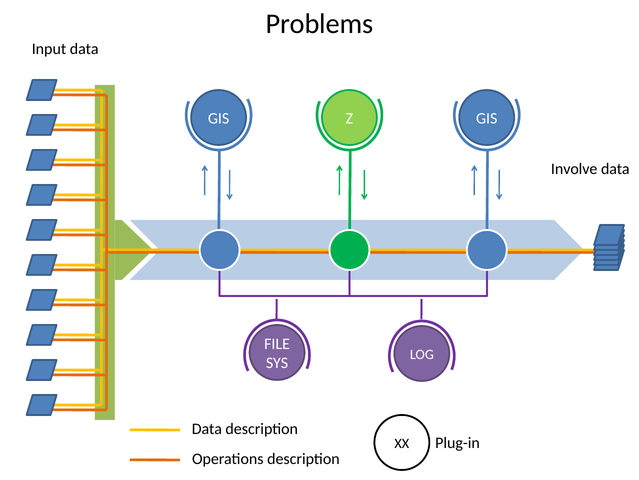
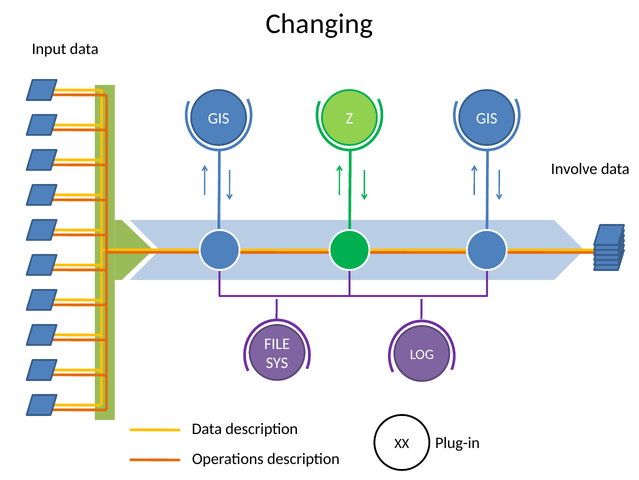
Problems: Problems -> Changing (319, 24)
